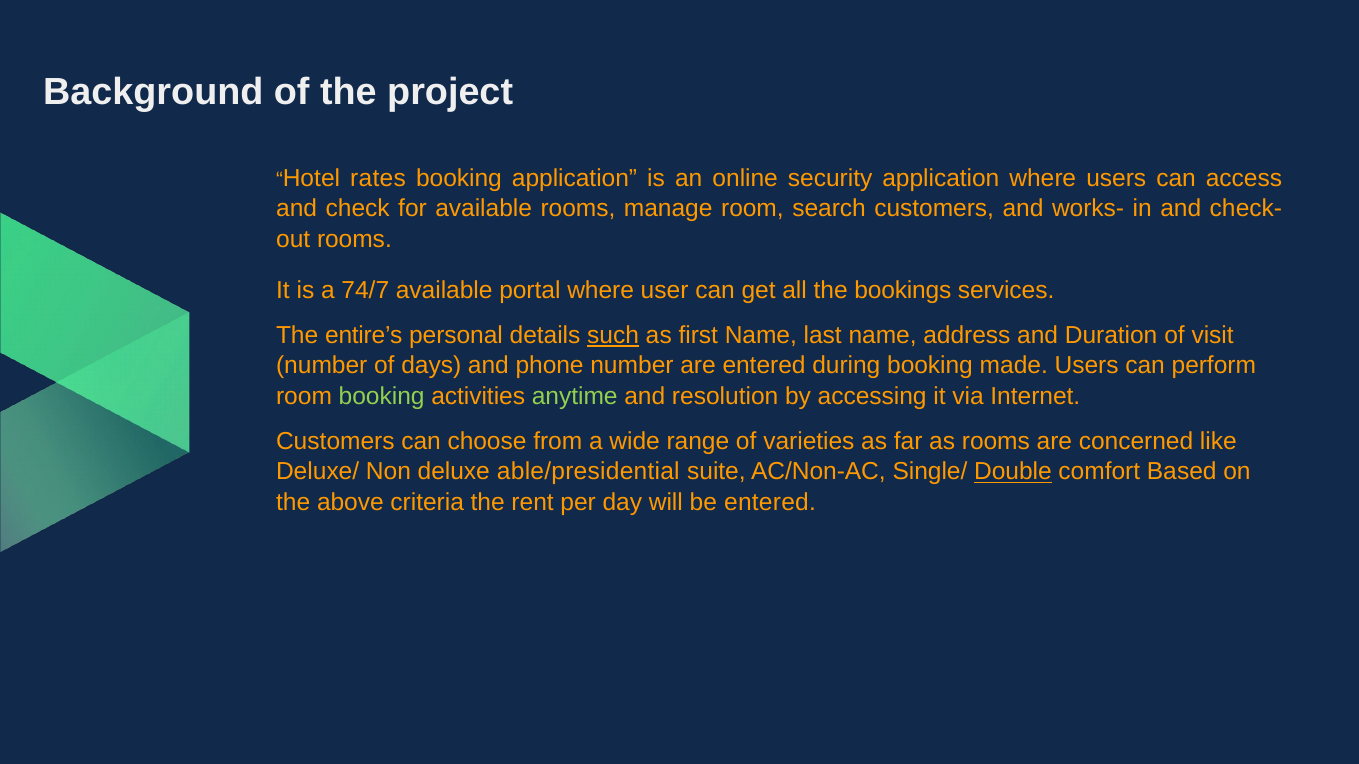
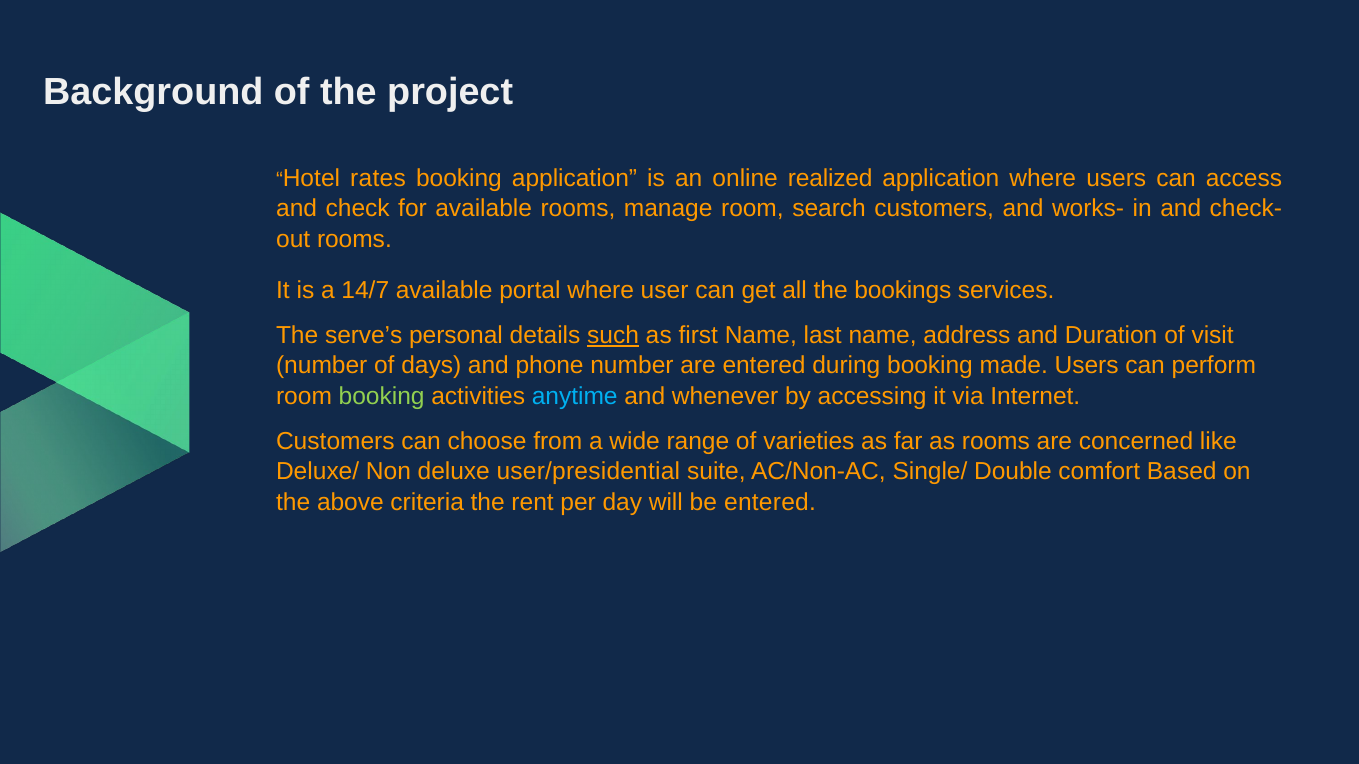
security: security -> realized (830, 179)
74/7: 74/7 -> 14/7 (365, 290)
entire’s: entire’s -> serve’s (364, 336)
anytime colour: light green -> light blue (575, 396)
resolution: resolution -> whenever (725, 396)
able/presidential: able/presidential -> user/presidential (588, 472)
Double underline: present -> none (1013, 472)
